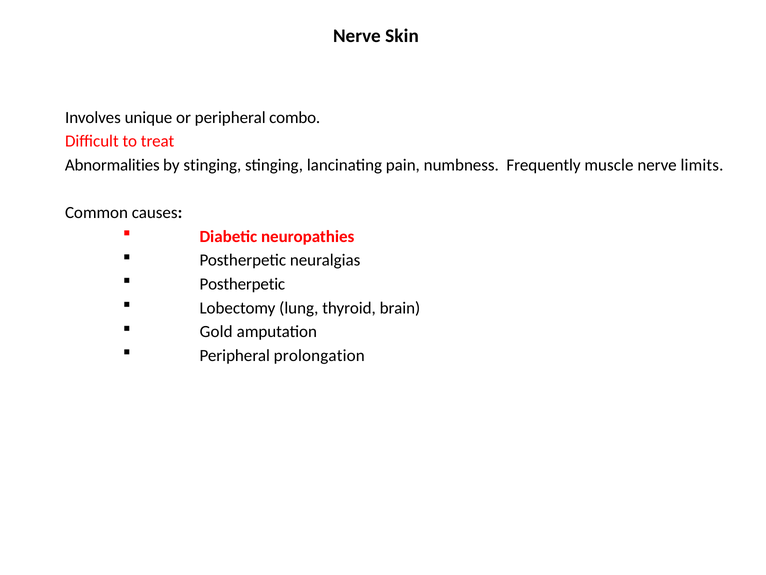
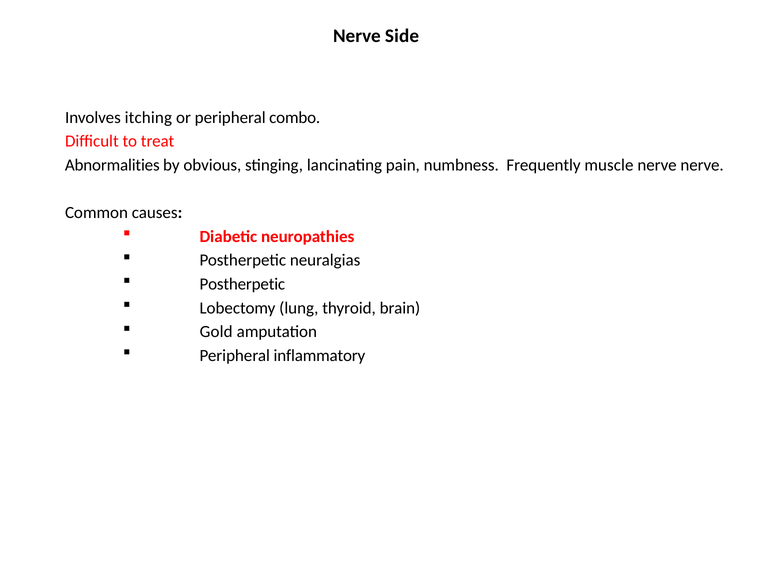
Skin: Skin -> Side (402, 36)
unique: unique -> itching (148, 117)
by stinging: stinging -> obvious (212, 165)
nerve limits: limits -> nerve (702, 165)
prolongation: prolongation -> inflammatory (319, 355)
